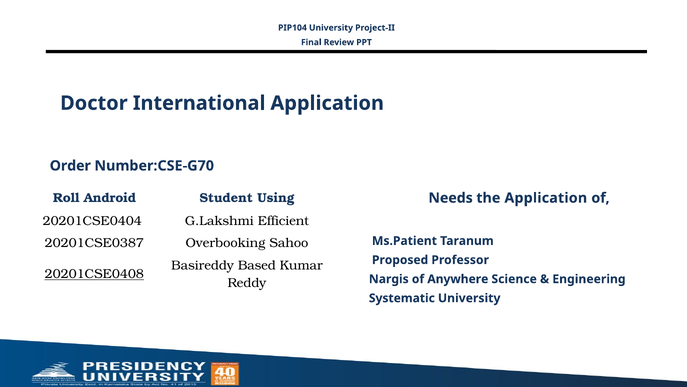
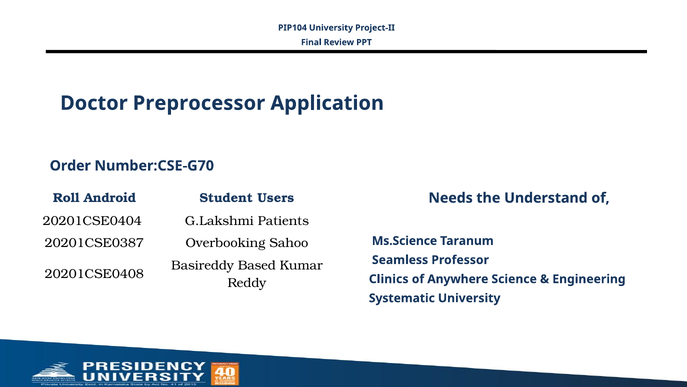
International: International -> Preprocessor (199, 103)
Using: Using -> Users (276, 198)
the Application: Application -> Understand (546, 198)
Efficient: Efficient -> Patients (283, 221)
Ms.Patient: Ms.Patient -> Ms.Science (405, 241)
Proposed: Proposed -> Seamless (400, 260)
20201CSE0408 underline: present -> none (94, 274)
Nargis: Nargis -> Clinics (389, 279)
